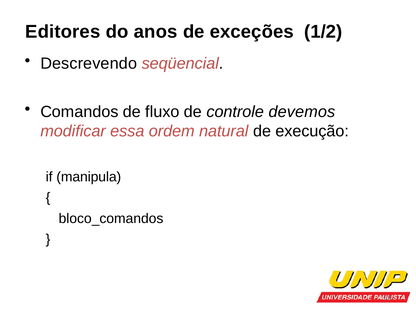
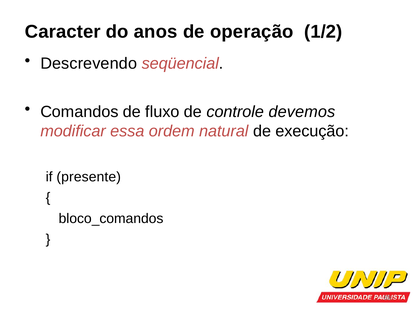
Editores: Editores -> Caracter (63, 32)
exceções: exceções -> operação (252, 32)
manipula: manipula -> presente (89, 177)
